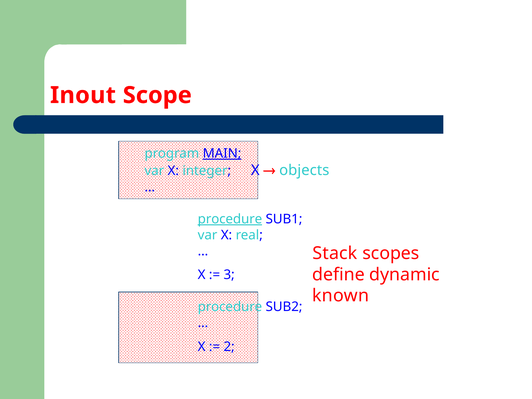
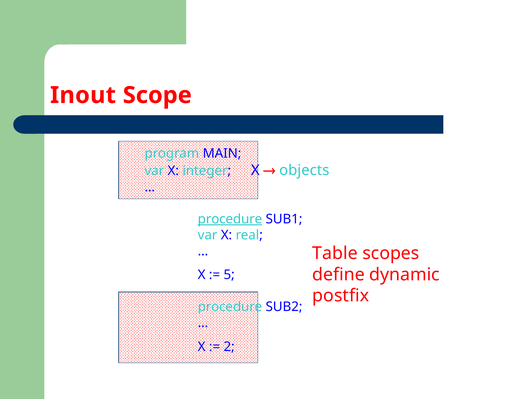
MAIN underline: present -> none (222, 153)
Stack: Stack -> Table (335, 253)
3: 3 -> 5 (229, 275)
known: known -> postfix (341, 296)
